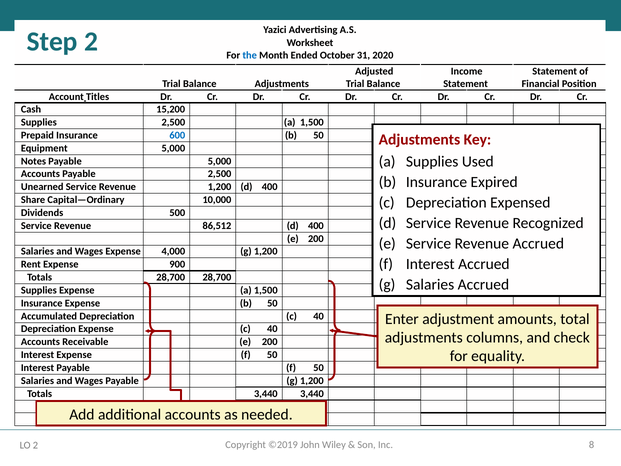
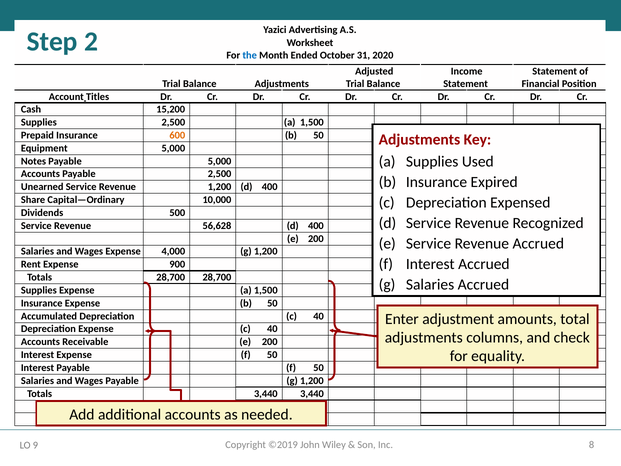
600 colour: blue -> orange (177, 135)
86,512: 86,512 -> 56,628 (217, 226)
LO 2: 2 -> 9 (35, 445)
